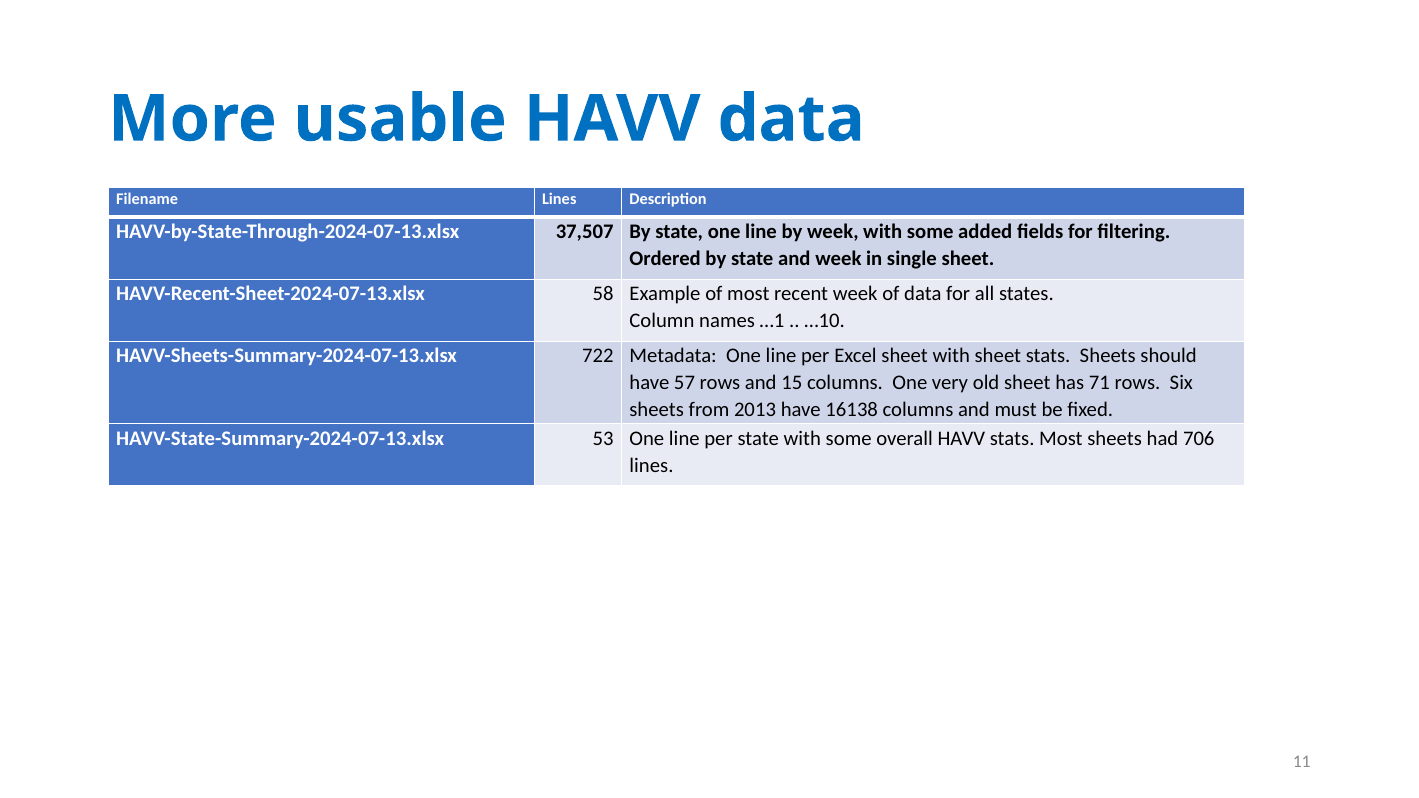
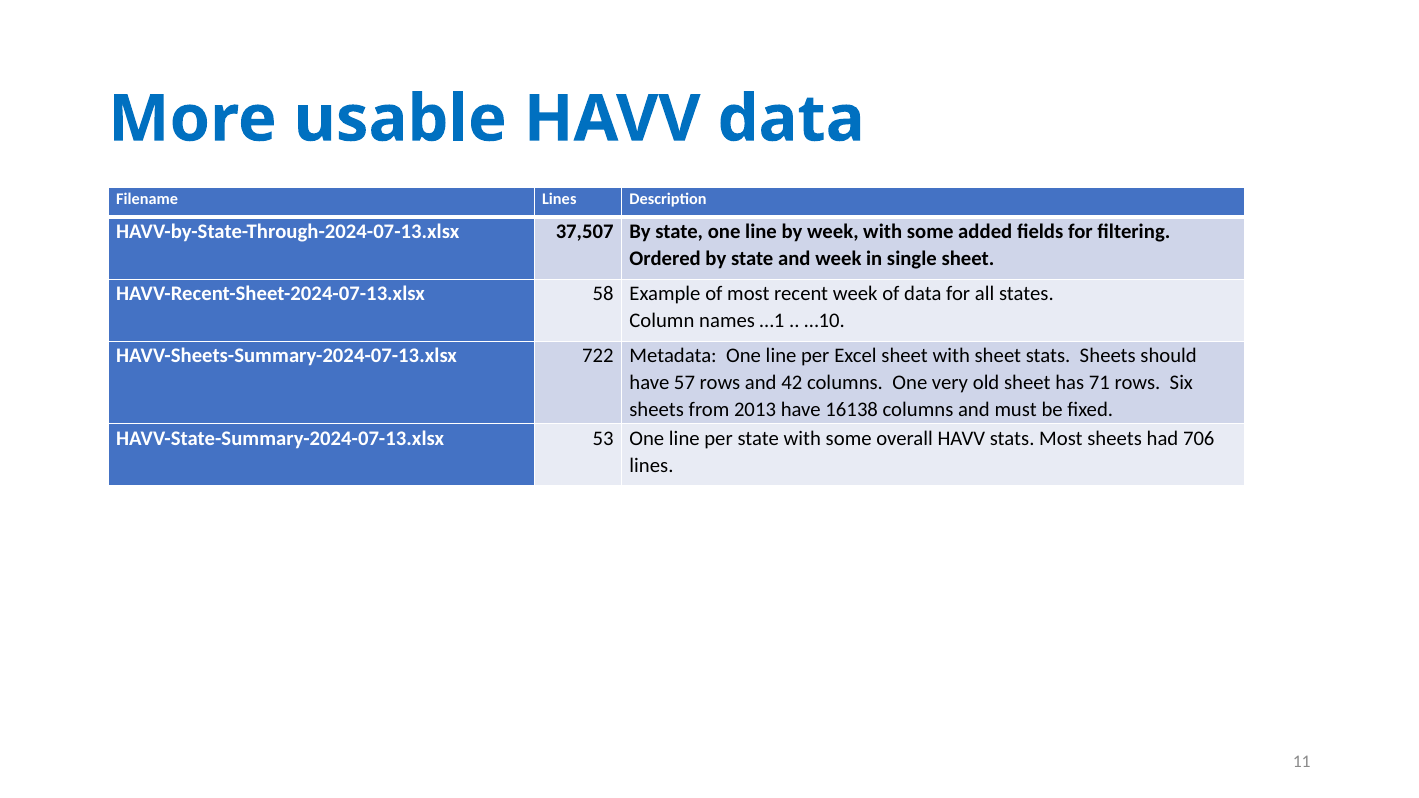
15: 15 -> 42 (792, 383)
